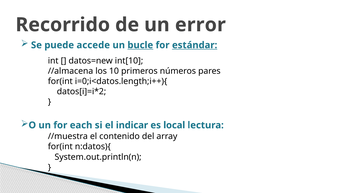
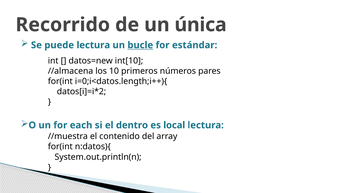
error: error -> única (201, 25)
puede accede: accede -> lectura (93, 45)
estándar underline: present -> none (195, 45)
indicar: indicar -> dentro (132, 125)
